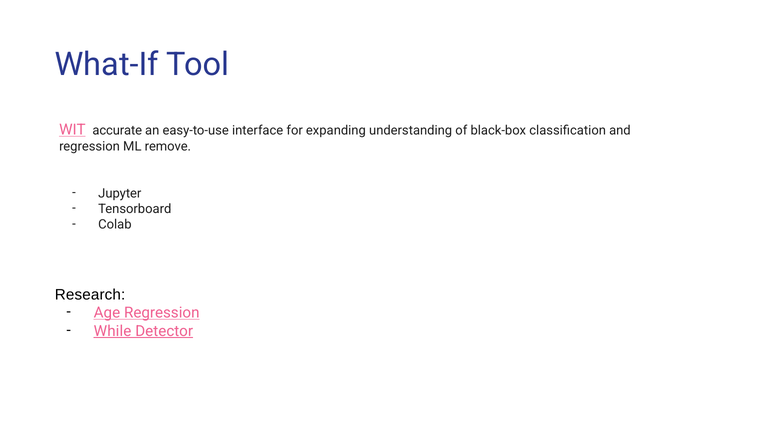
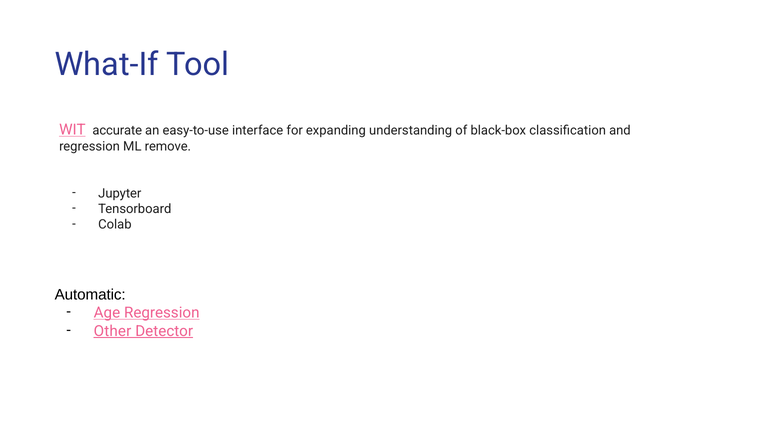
Research: Research -> Automatic (90, 295)
While: While -> Other (113, 331)
